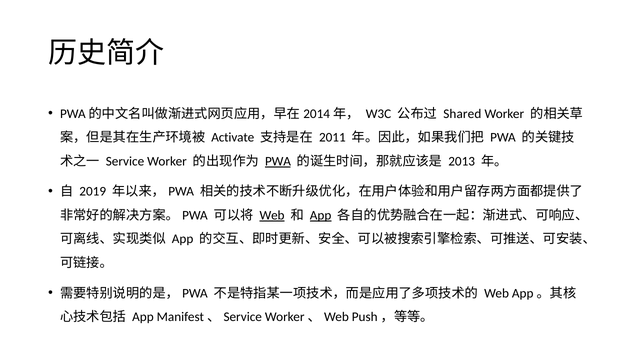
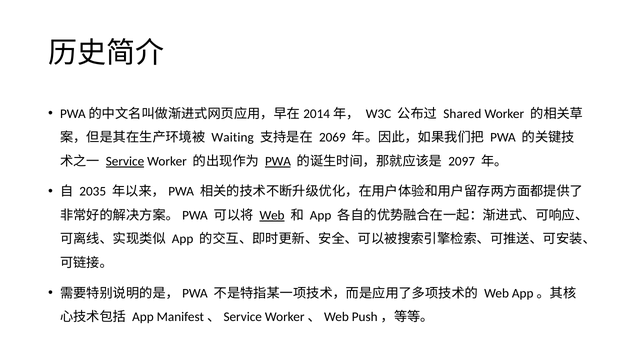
Activate: Activate -> Waiting (233, 138)
2011: 2011 -> 2069 (332, 138)
Service underline: none -> present (125, 161)
2013: 2013 -> 2097 (462, 161)
2019: 2019 -> 2035 (93, 192)
App underline: present -> none (321, 215)
